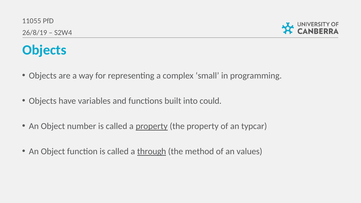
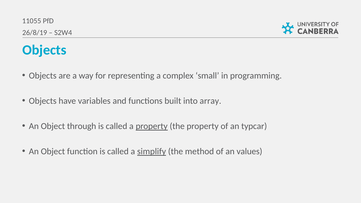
could: could -> array (211, 101)
number: number -> through (82, 126)
through: through -> simplify (152, 152)
